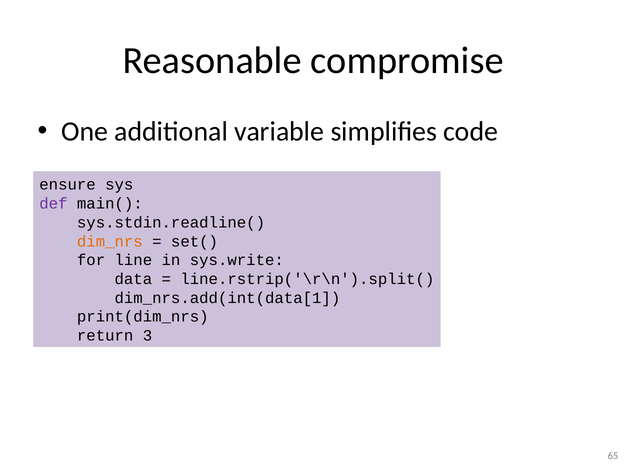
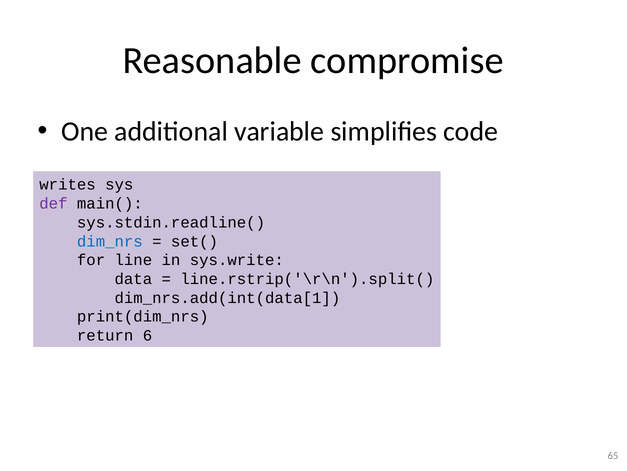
ensure: ensure -> writes (68, 185)
dim_nrs colour: orange -> blue (110, 241)
3: 3 -> 6 (147, 335)
